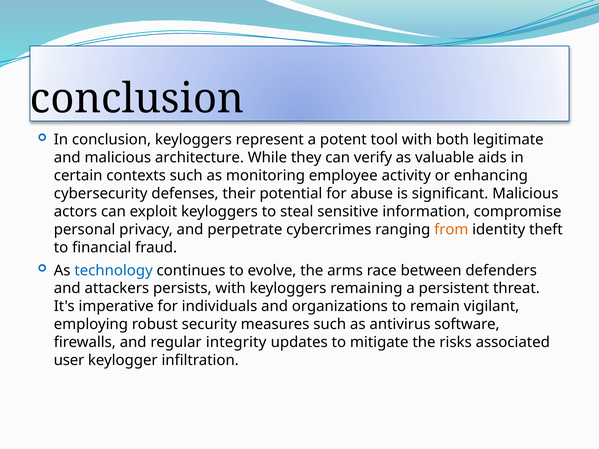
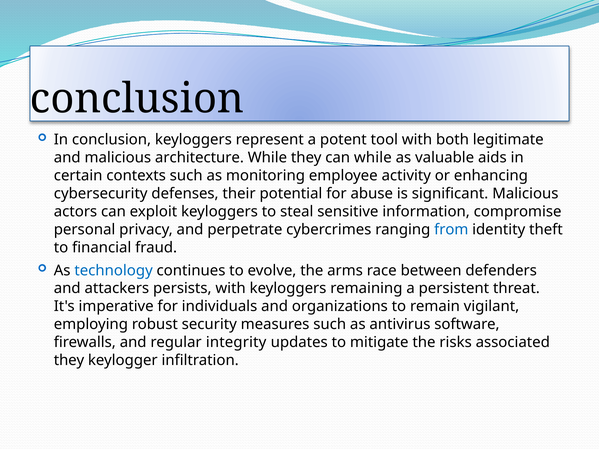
can verify: verify -> while (373, 158)
from colour: orange -> blue (451, 230)
user: user -> they (69, 360)
